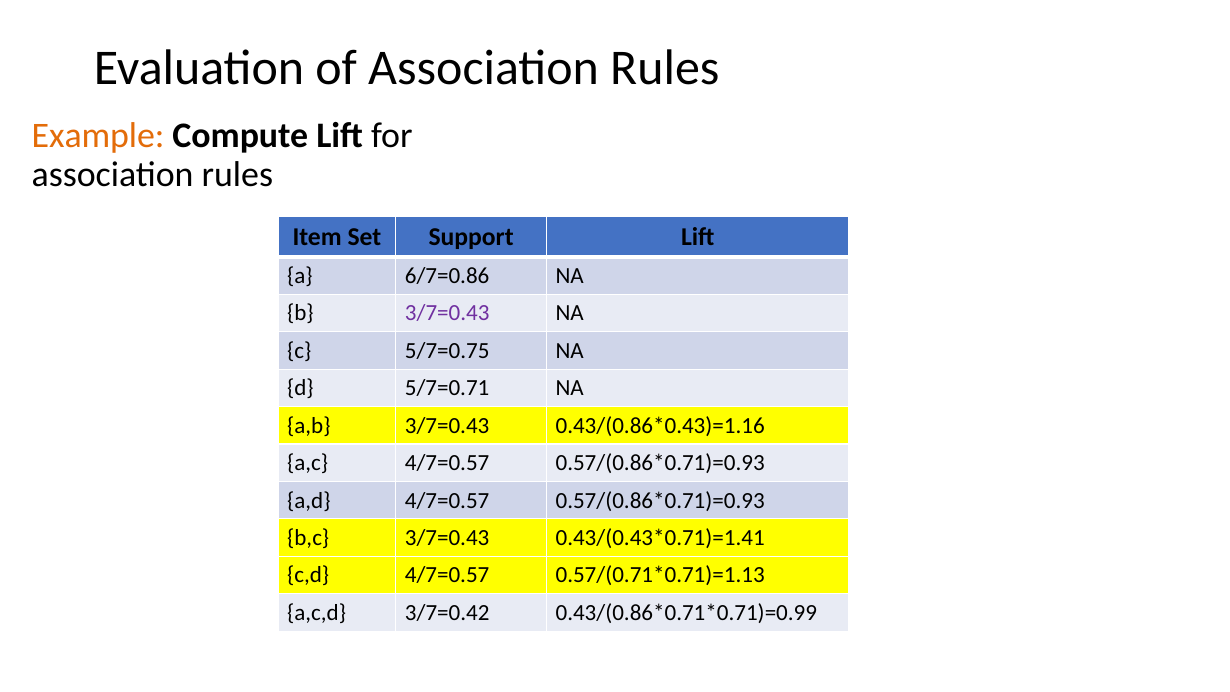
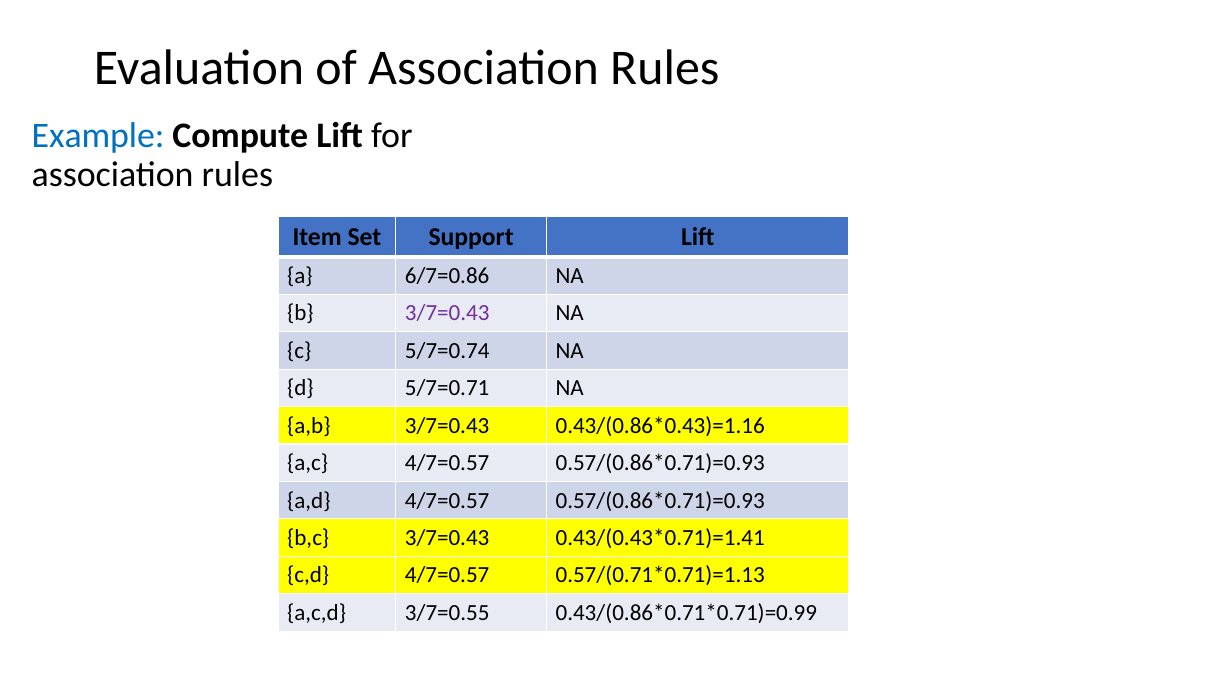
Example colour: orange -> blue (98, 136)
5/7=0.75: 5/7=0.75 -> 5/7=0.74 (447, 351)
3/7=0.42: 3/7=0.42 -> 3/7=0.55 (447, 613)
